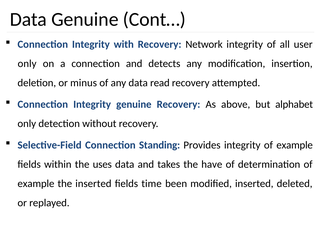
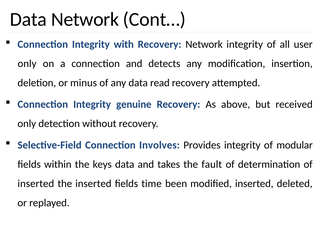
Data Genuine: Genuine -> Network (85, 19)
alphabet: alphabet -> received (294, 104)
Standing: Standing -> Involves (159, 145)
integrity of example: example -> modular (295, 145)
uses: uses -> keys (102, 164)
have: have -> fault (212, 164)
example: example -> inserted (36, 183)
